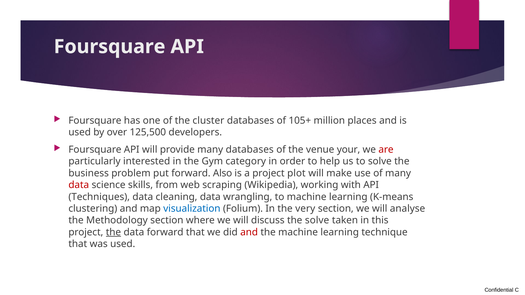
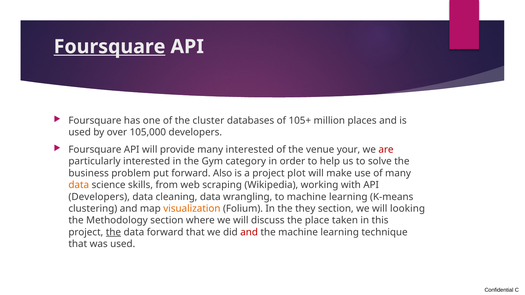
Foursquare underline: none -> present (110, 47)
125,500: 125,500 -> 105,000 (148, 132)
many databases: databases -> interested (250, 150)
data colour: red -> orange (79, 185)
Techniques: Techniques -> Developers (99, 197)
visualization colour: blue -> orange (192, 209)
very: very -> they (305, 209)
analyse: analyse -> looking (408, 209)
the solve: solve -> place (317, 221)
